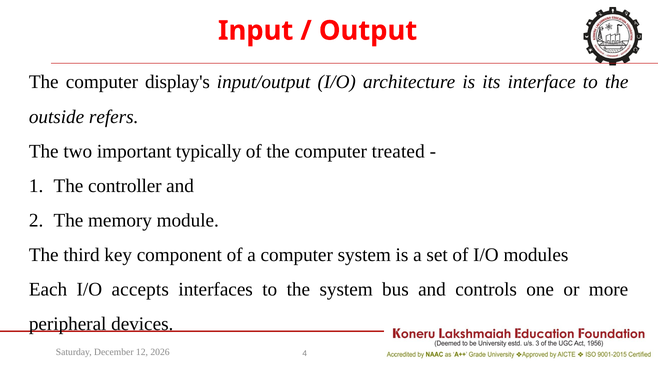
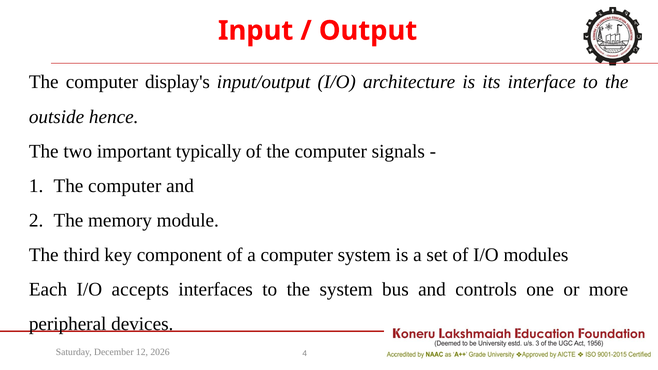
refers: refers -> hence (114, 117)
treated: treated -> signals (398, 151)
controller: controller -> computer (125, 186)
